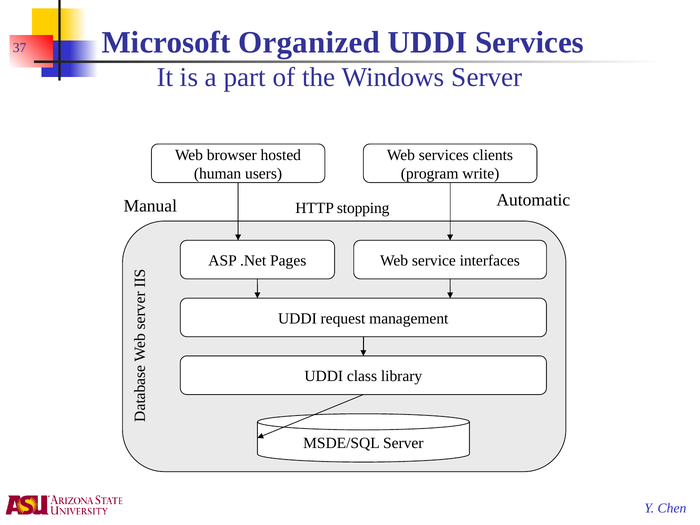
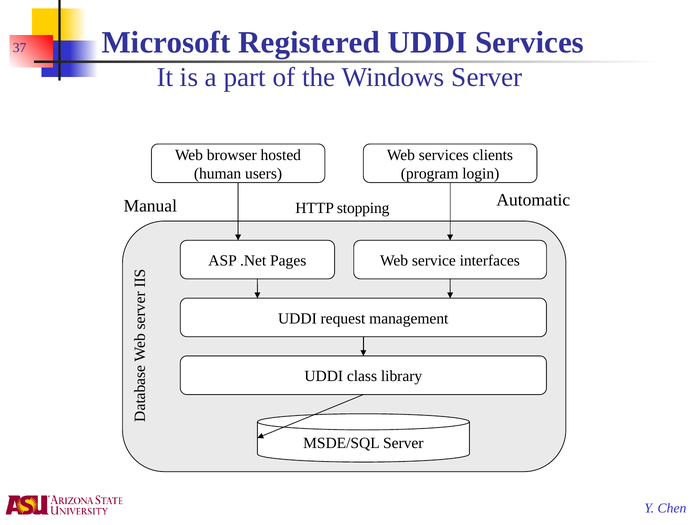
Organized: Organized -> Registered (309, 42)
write: write -> login (481, 174)
